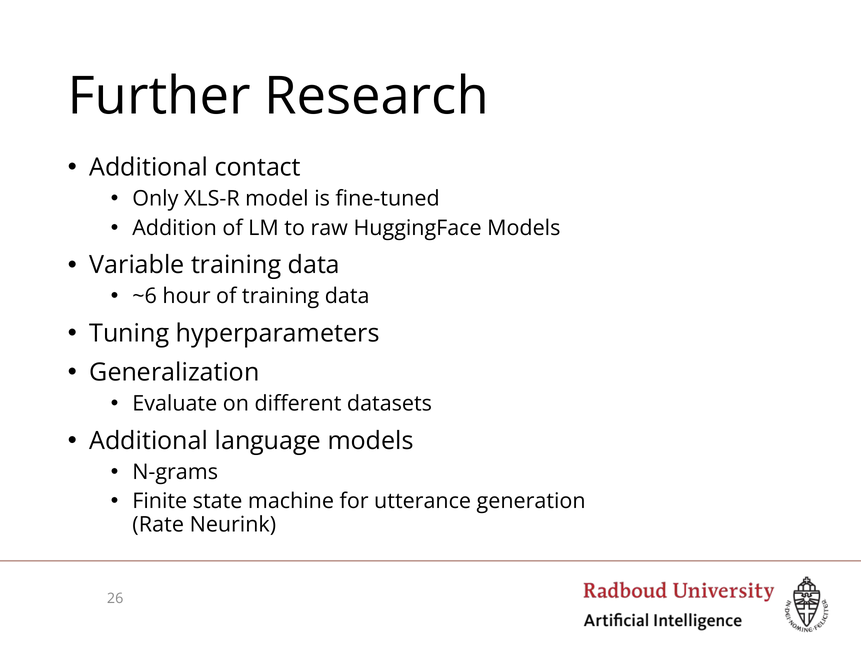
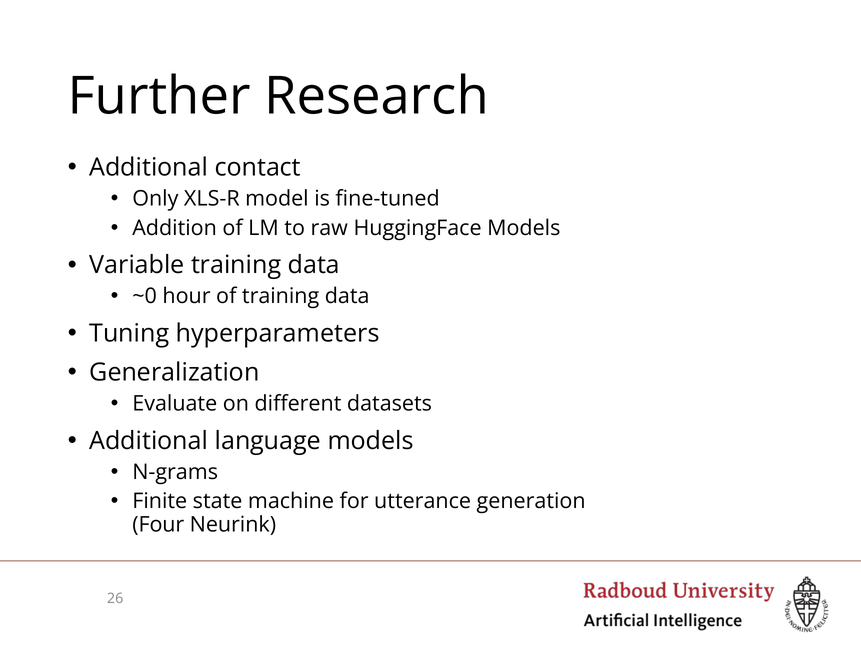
~6: ~6 -> ~0 (145, 296)
Rate: Rate -> Four (158, 524)
